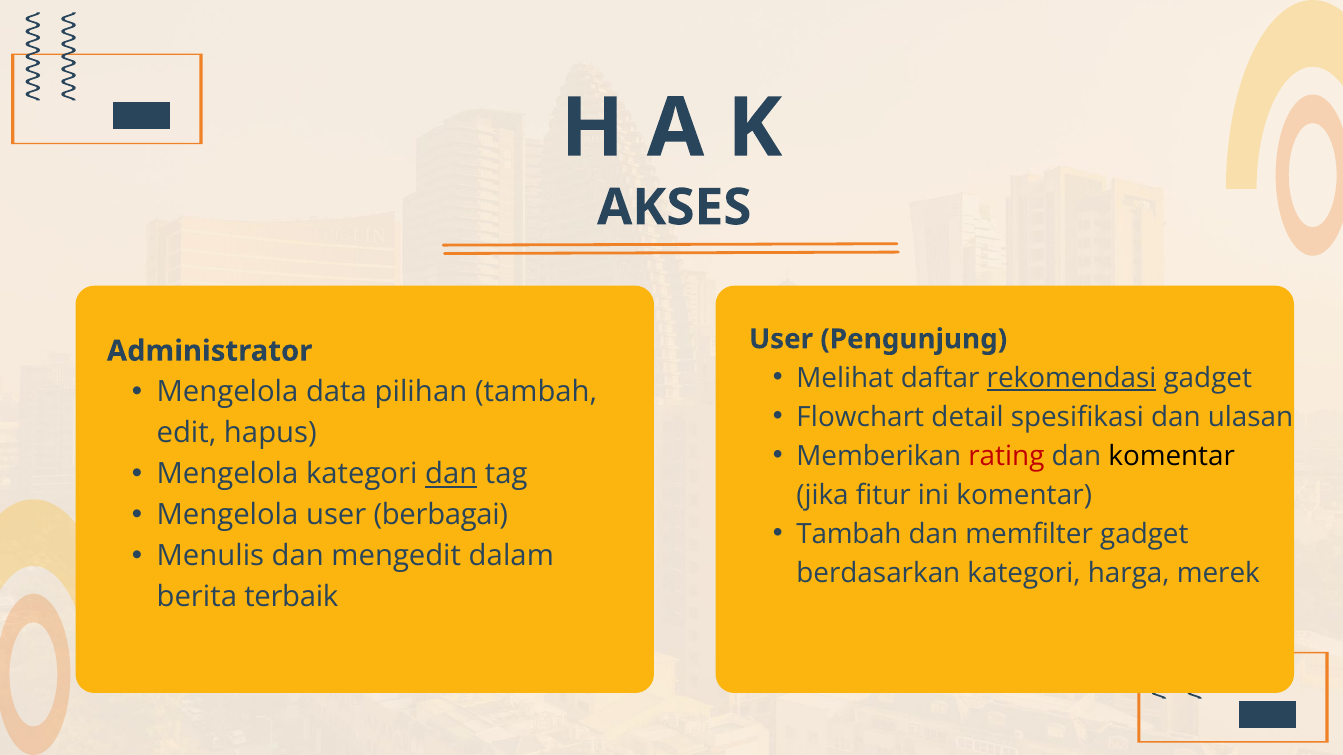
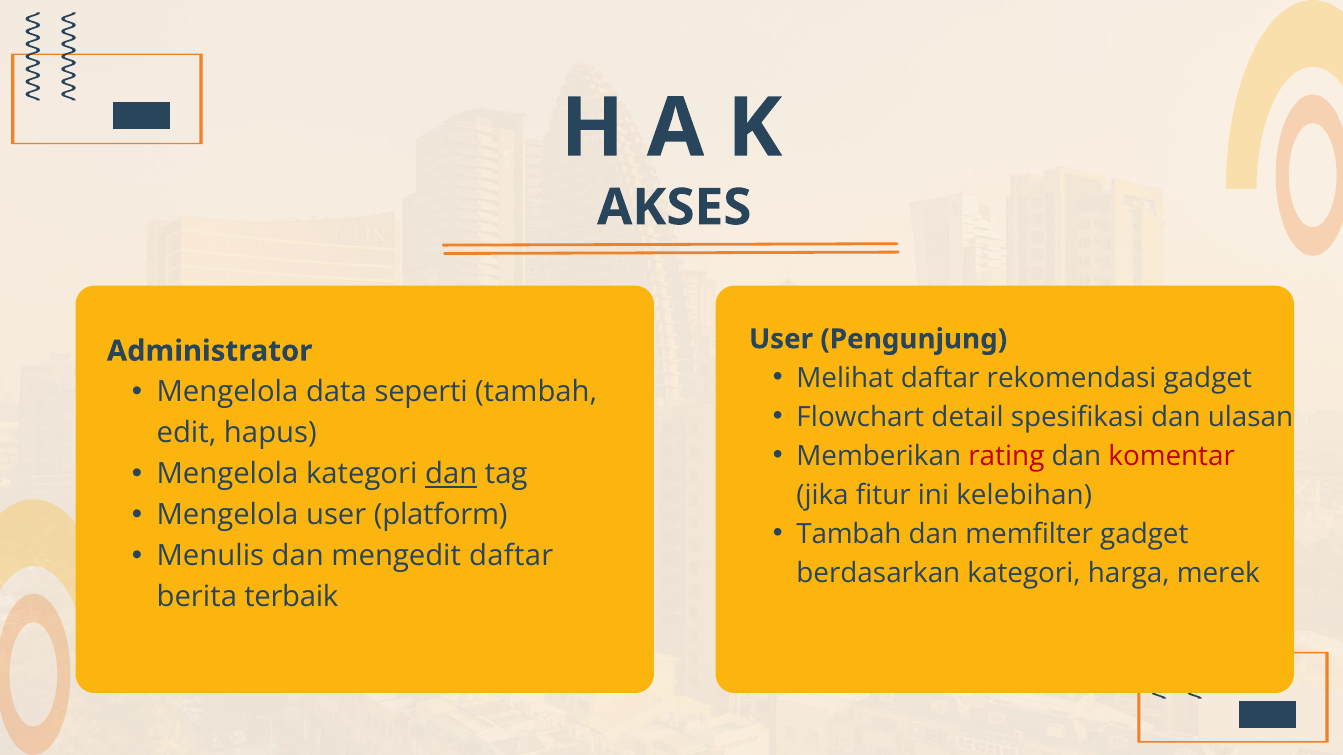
rekomendasi underline: present -> none (1072, 378)
pilihan: pilihan -> seperti (421, 392)
komentar colour: black -> red (1172, 456)
ini komentar: komentar -> kelebihan (1024, 495)
berbagai: berbagai -> platform (441, 515)
mengedit dalam: dalam -> daftar (511, 556)
